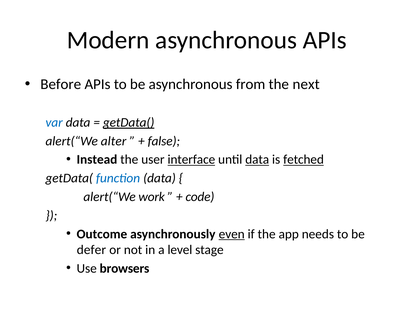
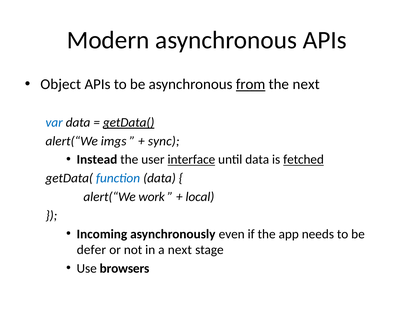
Before: Before -> Object (61, 85)
from underline: none -> present (251, 85)
alter: alter -> imgs (114, 141)
false: false -> sync (164, 141)
data underline: present -> none (257, 160)
code: code -> local (200, 197)
Outcome: Outcome -> Incoming (102, 234)
even underline: present -> none (232, 234)
a level: level -> next (180, 250)
